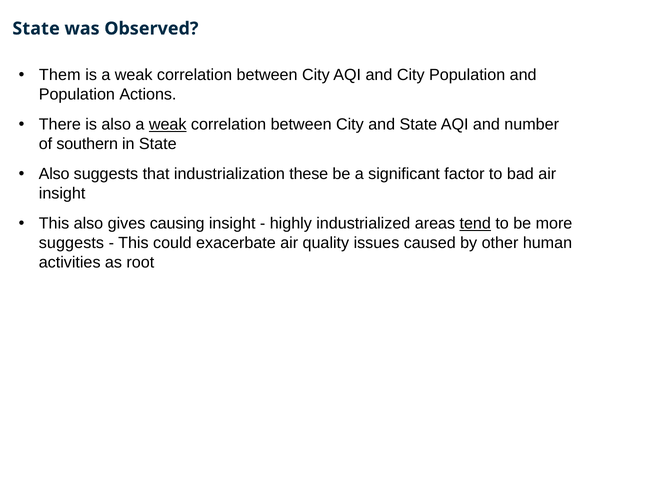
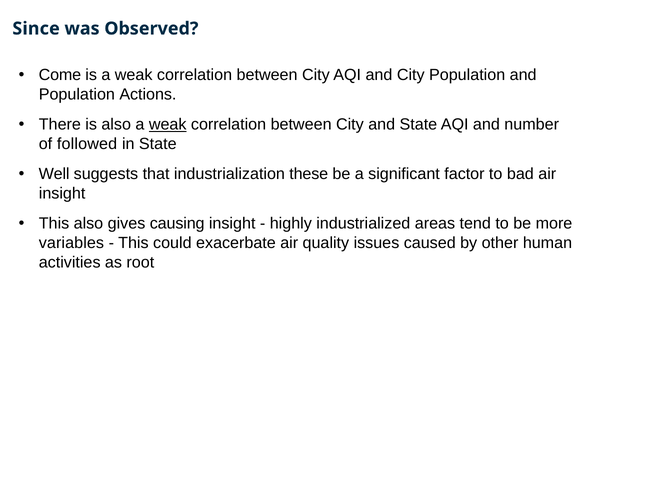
State: State -> Since (36, 29)
Them: Them -> Come (60, 75)
southern: southern -> followed (87, 144)
Also: Also -> Well (54, 174)
tend underline: present -> none (475, 223)
suggests: suggests -> variables (71, 243)
